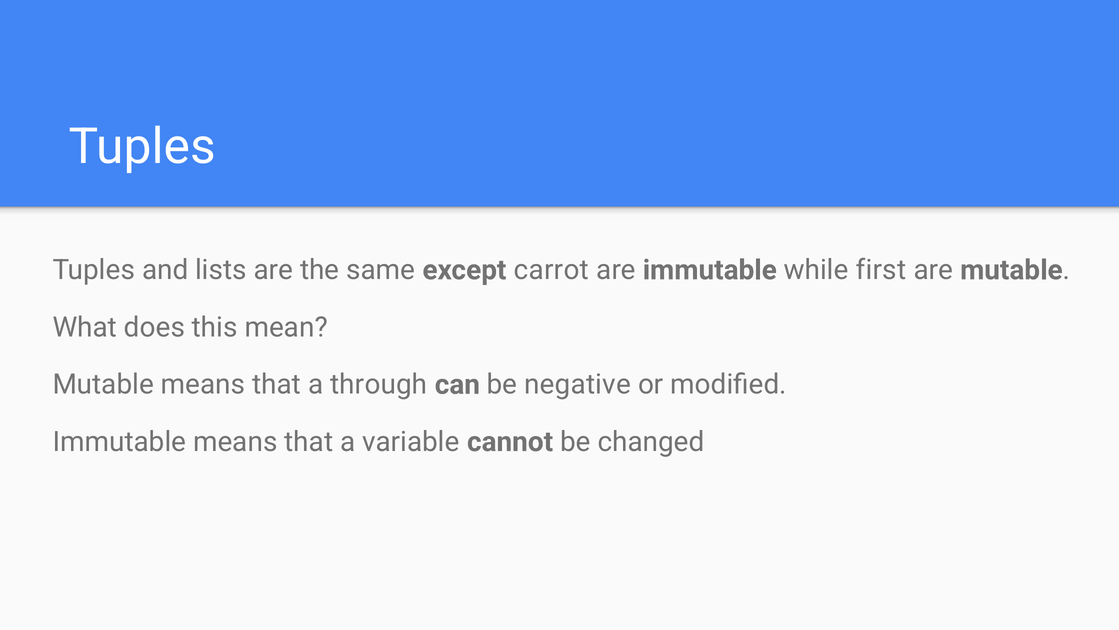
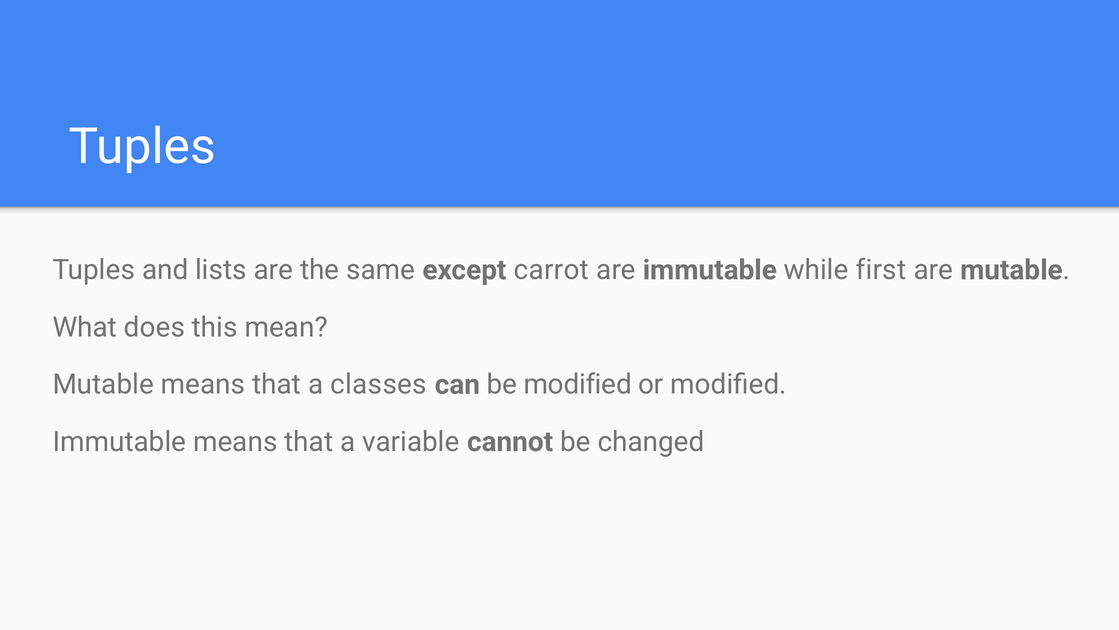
through: through -> classes (379, 384)
be negative: negative -> modified (578, 384)
